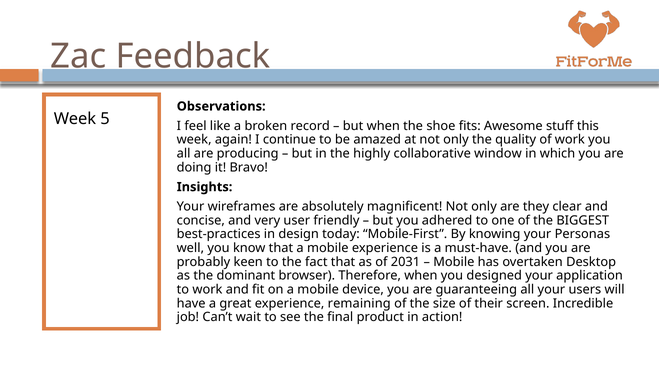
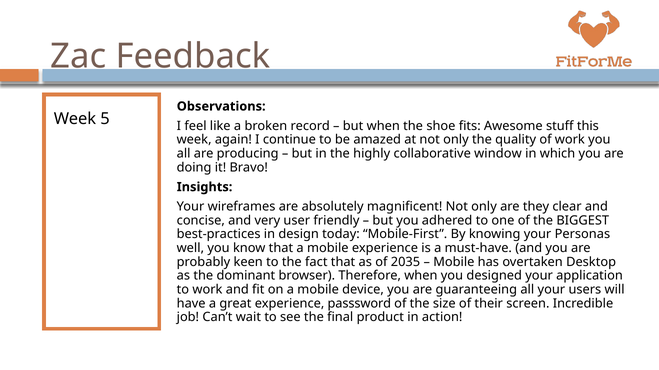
2031: 2031 -> 2035 (405, 262)
remaining: remaining -> passsword (359, 304)
